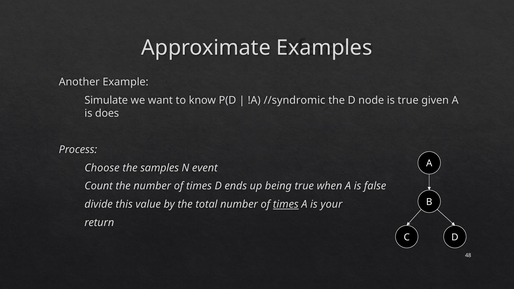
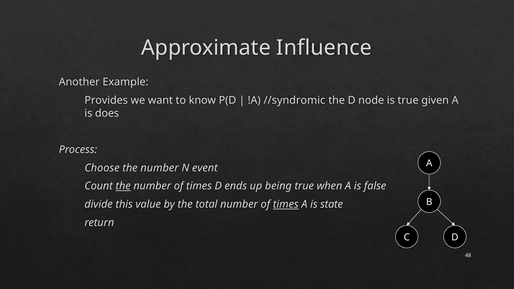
Examples: Examples -> Influence (324, 48)
Simulate: Simulate -> Provides (106, 100)
samples: samples -> number (160, 168)
the underline: none -> present (123, 186)
your: your -> state (332, 204)
